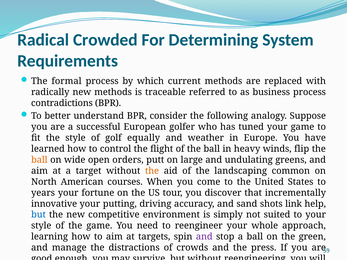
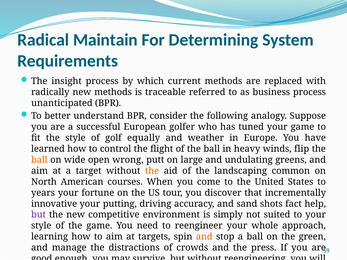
Crowded: Crowded -> Maintain (105, 40)
formal: formal -> insight (67, 81)
contradictions: contradictions -> unanticipated (62, 103)
orders: orders -> wrong (128, 160)
link: link -> fact (294, 204)
but colour: blue -> purple (38, 215)
and colour: purple -> orange (204, 237)
